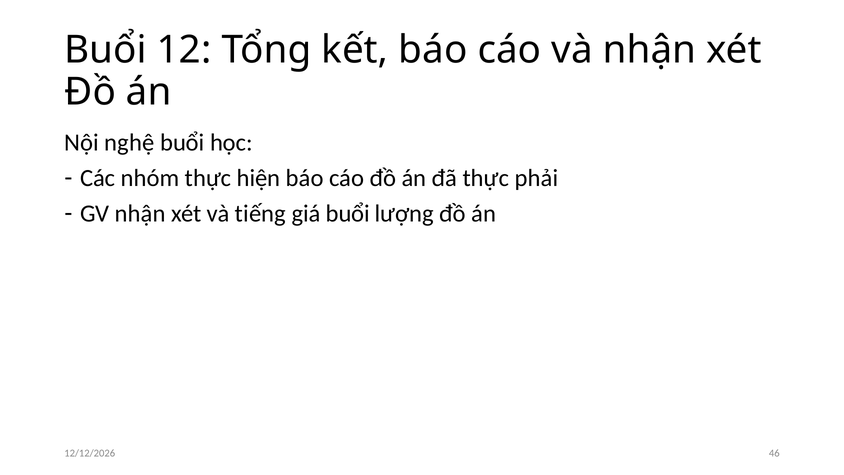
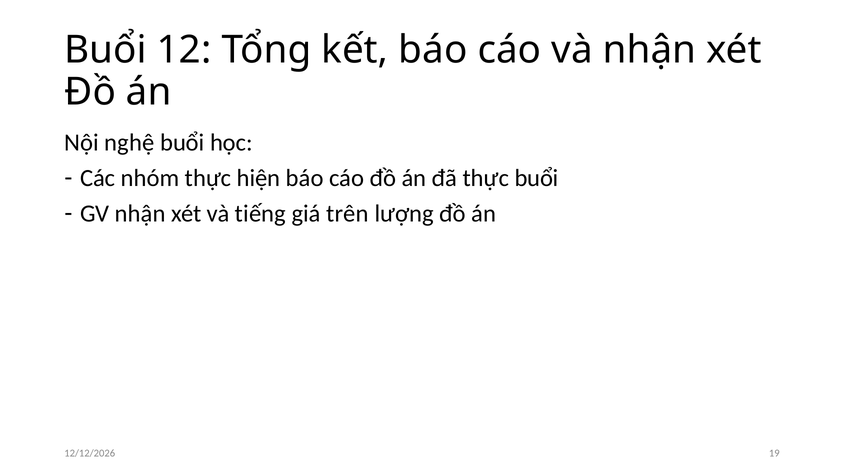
thực phải: phải -> buổi (536, 178)
giá buổi: buổi -> trên (348, 213)
46: 46 -> 19 (774, 453)
